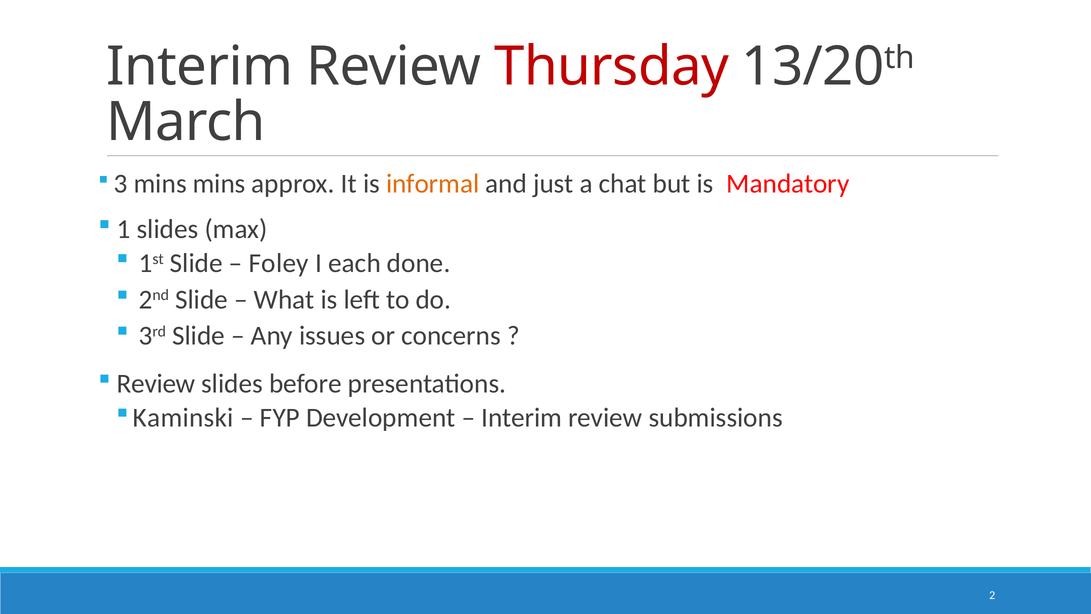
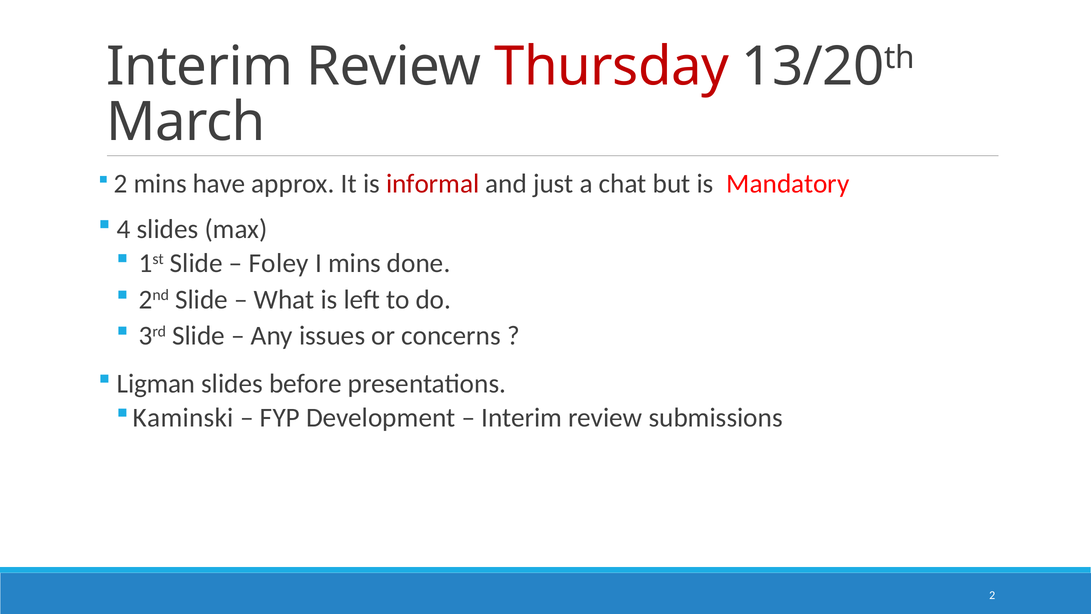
3: 3 -> 2 (121, 184)
mins mins: mins -> have (219, 184)
informal colour: orange -> red (433, 184)
1: 1 -> 4 (124, 229)
I each: each -> mins (355, 263)
Review: Review -> Ligman (156, 383)
